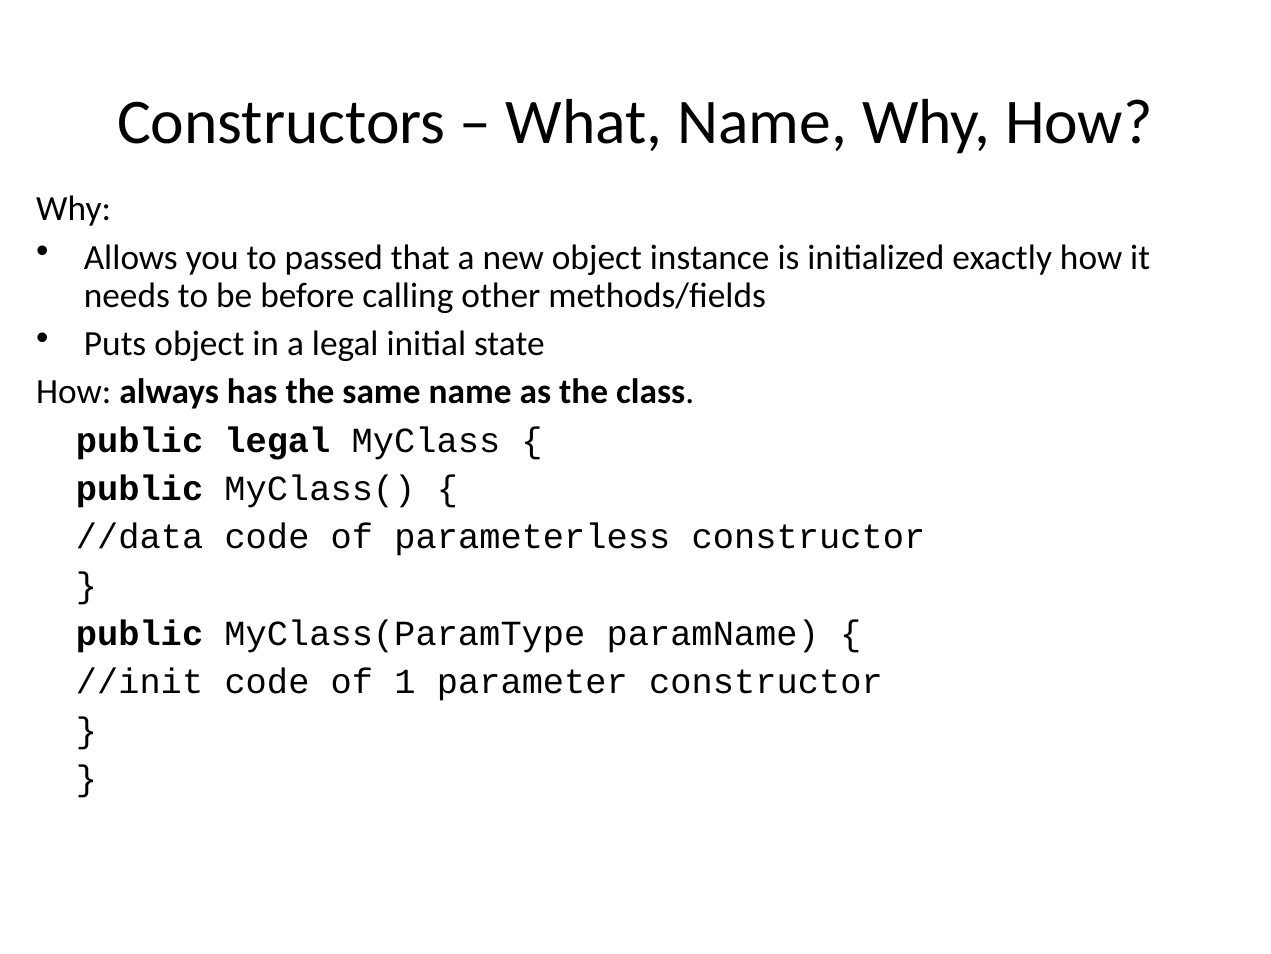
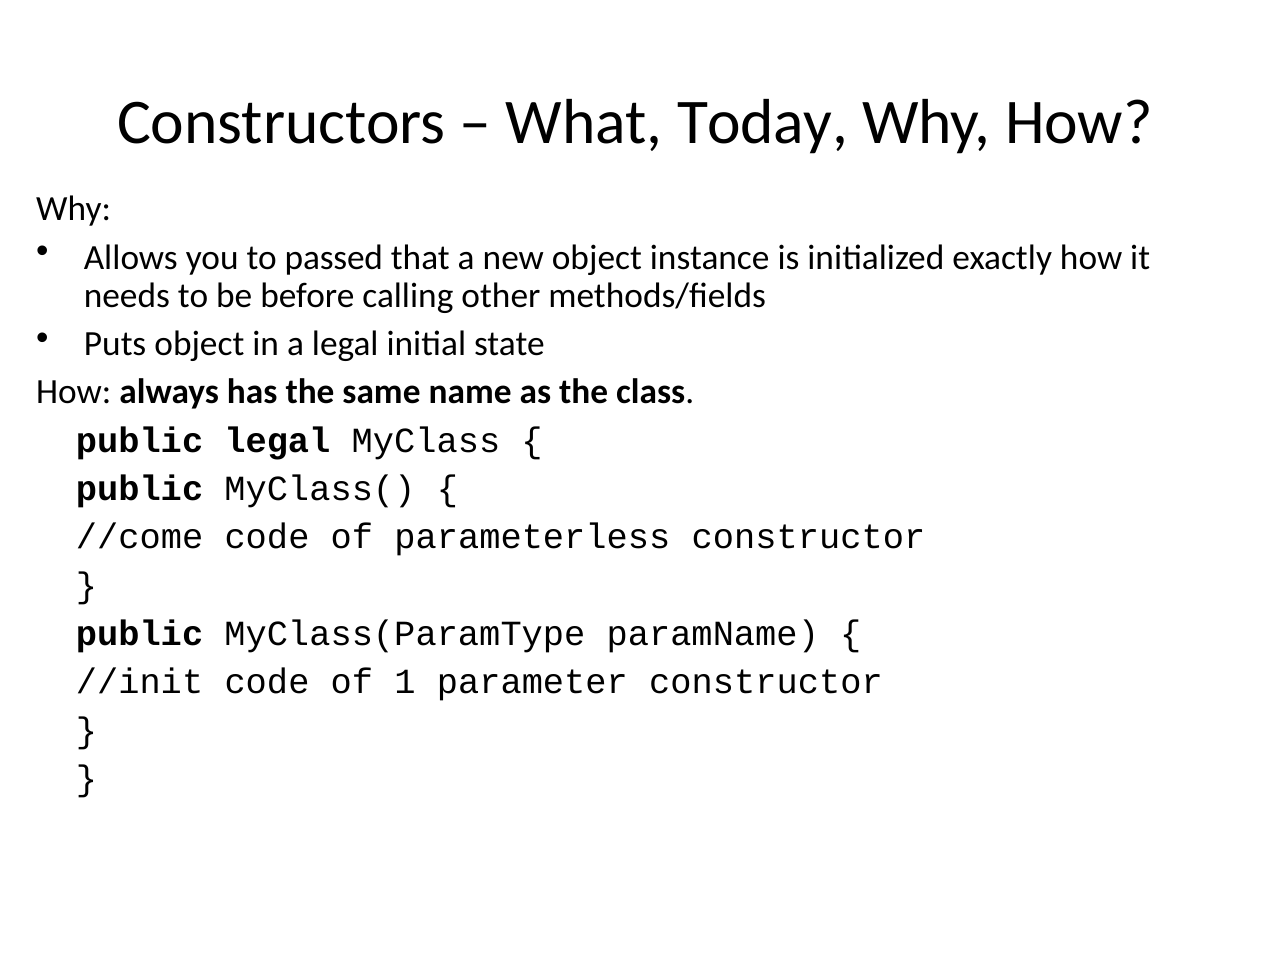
What Name: Name -> Today (763, 122)
//data: //data -> //come (140, 537)
